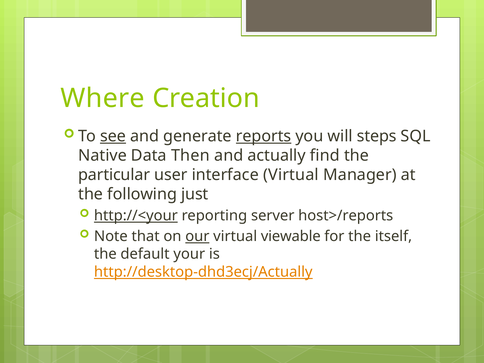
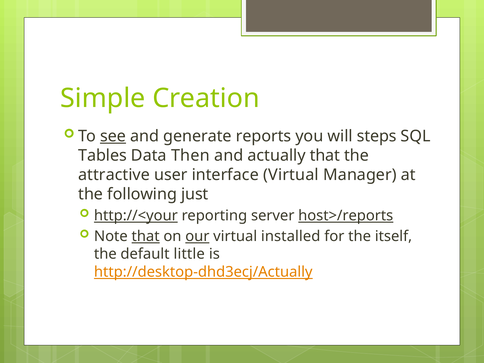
Where: Where -> Simple (103, 98)
reports underline: present -> none (264, 136)
Native: Native -> Tables (103, 156)
actually find: find -> that (325, 156)
particular: particular -> attractive (114, 175)
host>/reports underline: none -> present (346, 216)
that underline: none -> present (146, 236)
viewable: viewable -> installed (291, 236)
your: your -> little (189, 254)
